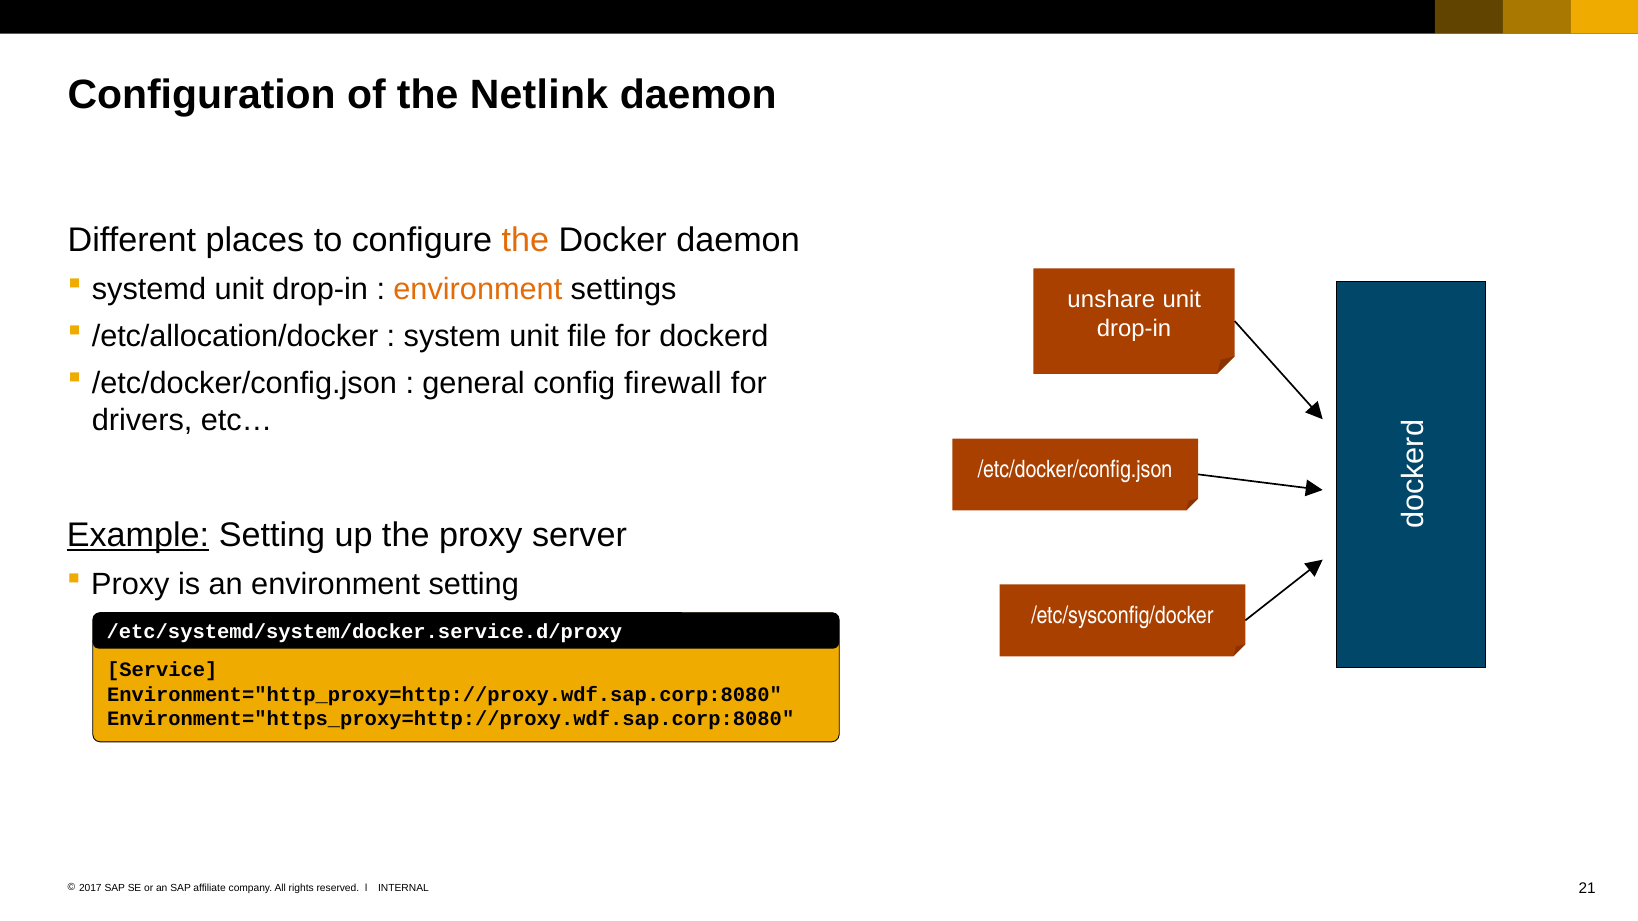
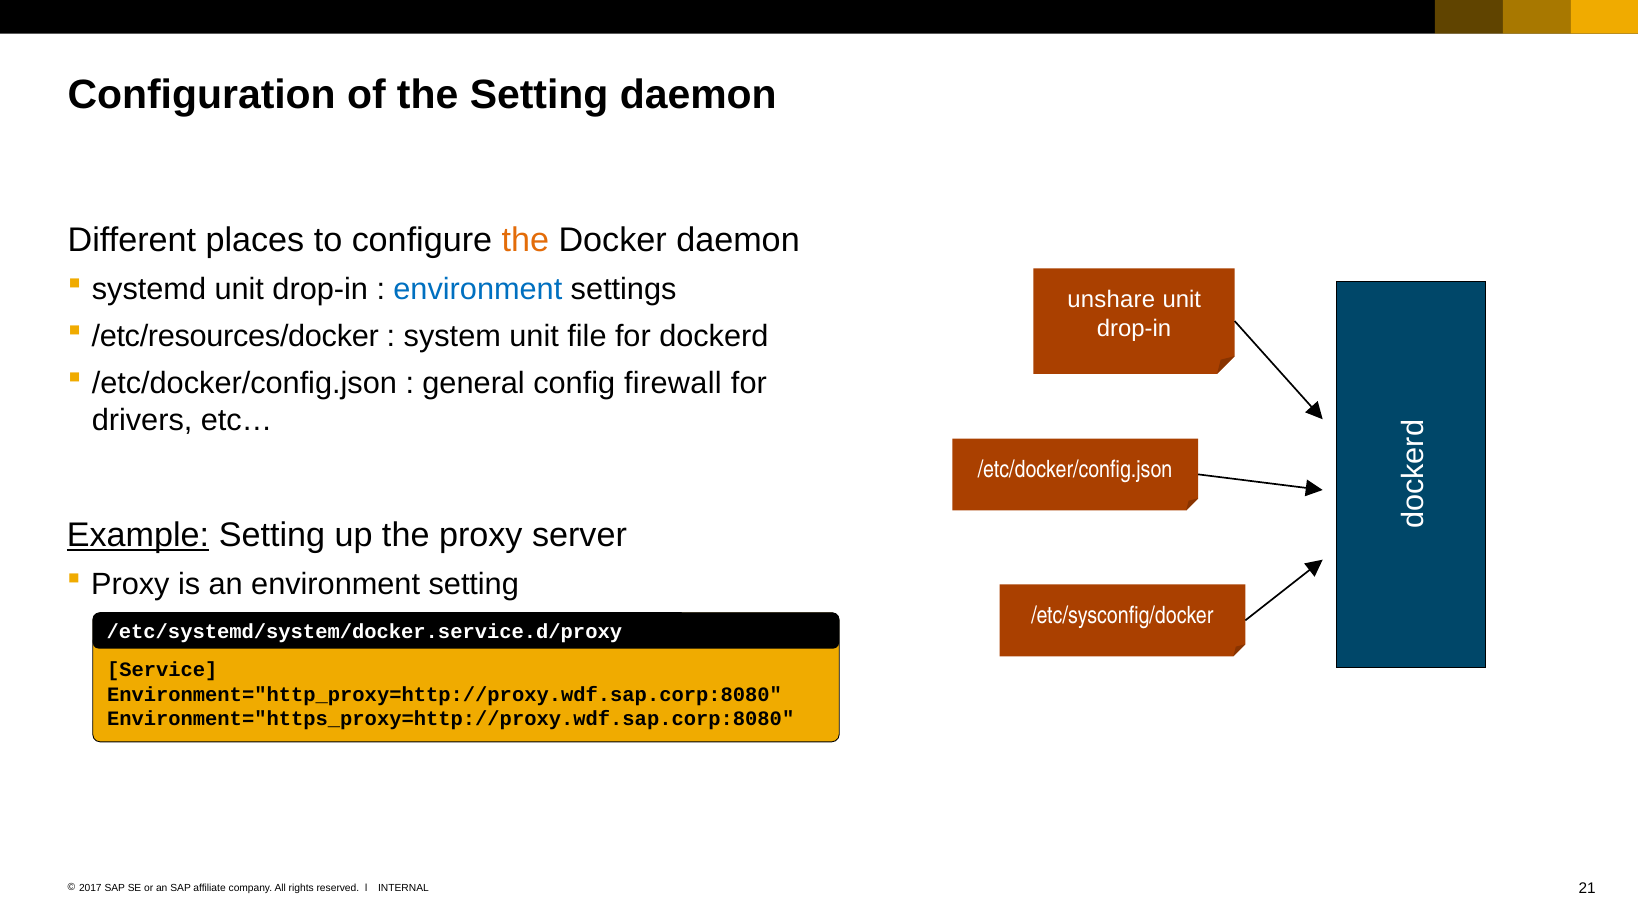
the Netlink: Netlink -> Setting (539, 95)
environment colour: orange -> blue (478, 289)
/etc/allocation/docker: /etc/allocation/docker -> /etc/resources/docker (235, 336)
